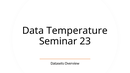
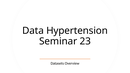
Temperature: Temperature -> Hypertension (77, 31)
